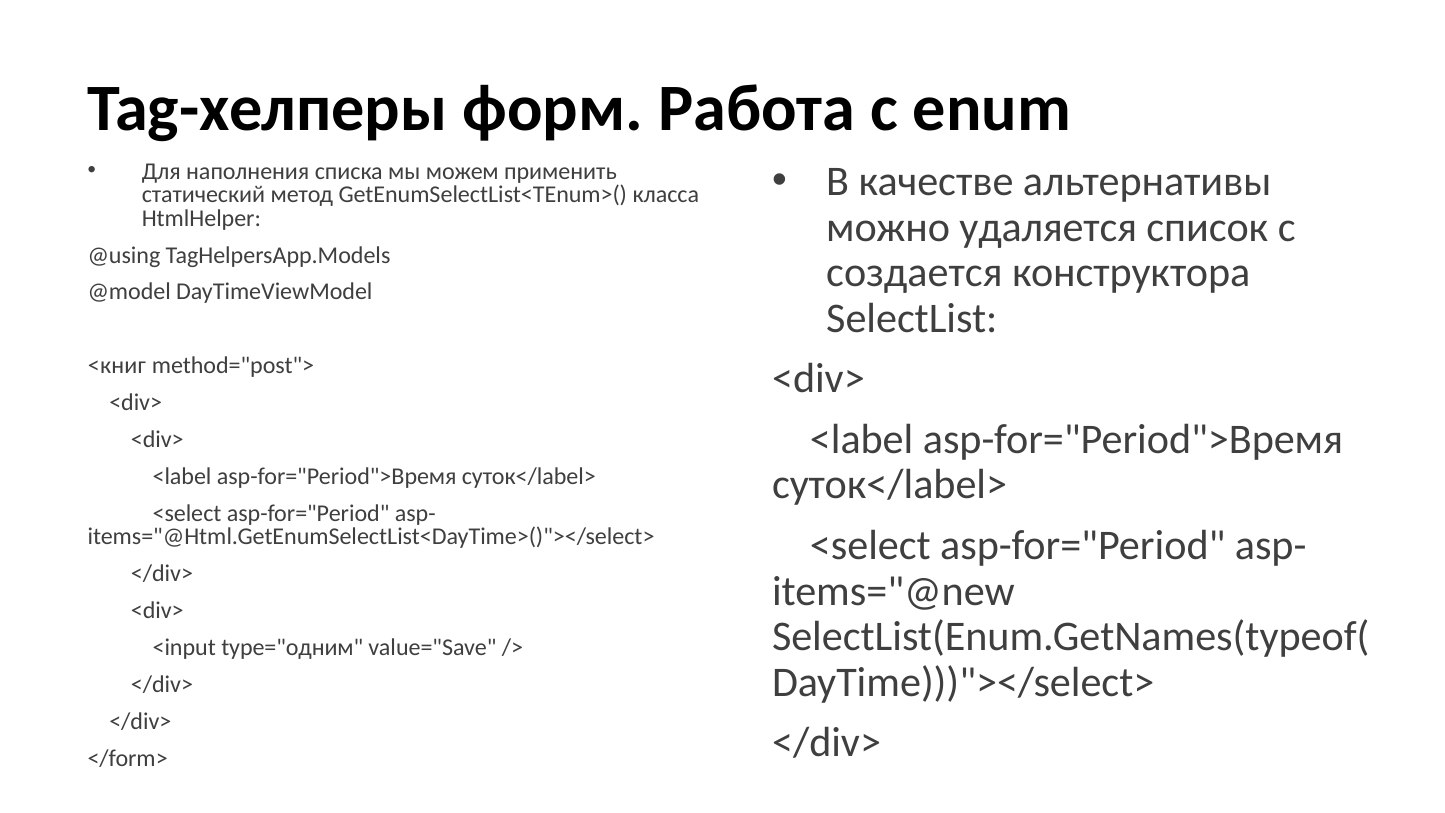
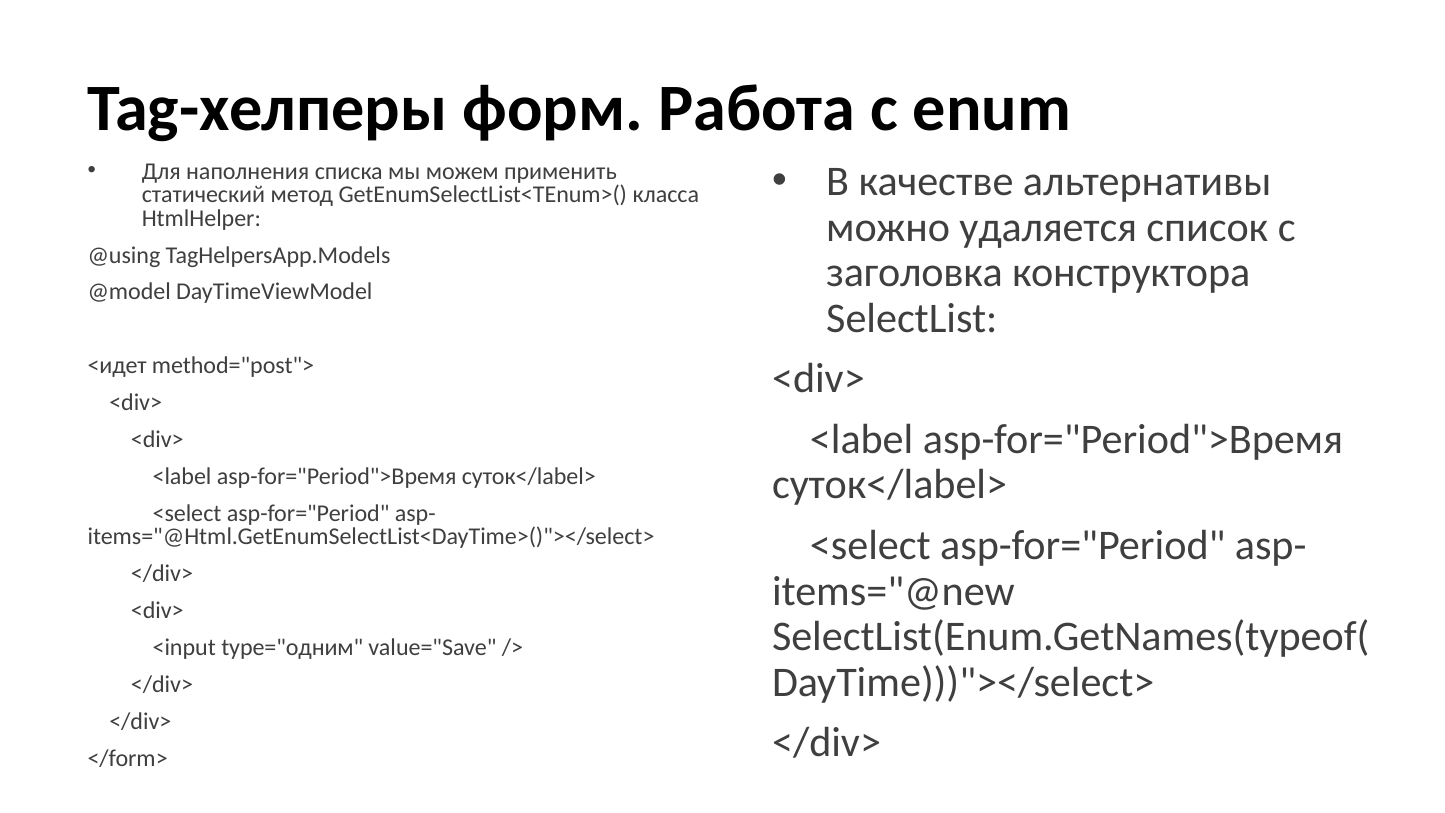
создается: создается -> заголовка (915, 273)
<книг: <книг -> <идет (117, 366)
